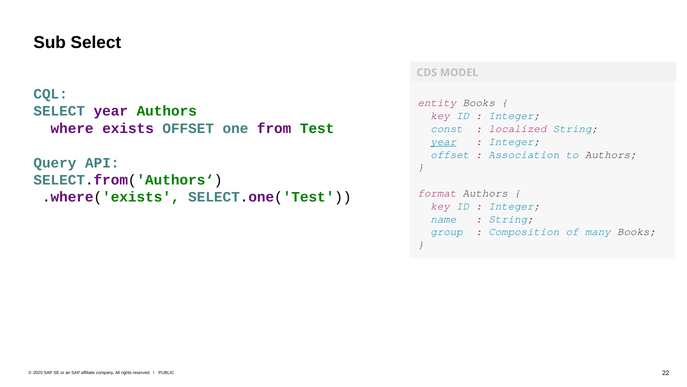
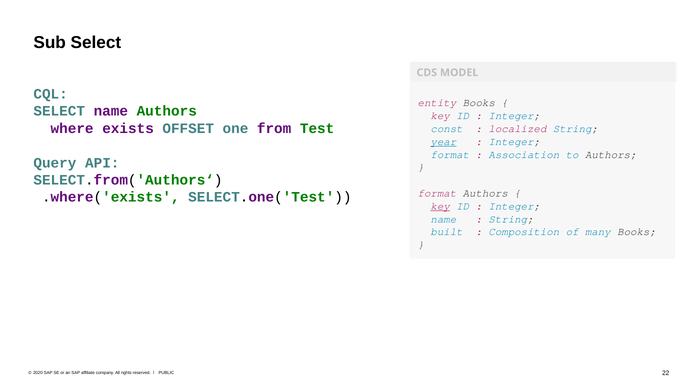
SELECT year: year -> name (111, 111)
offset: offset -> format (450, 154)
key underline: none -> present (440, 206)
group: group -> built (447, 232)
